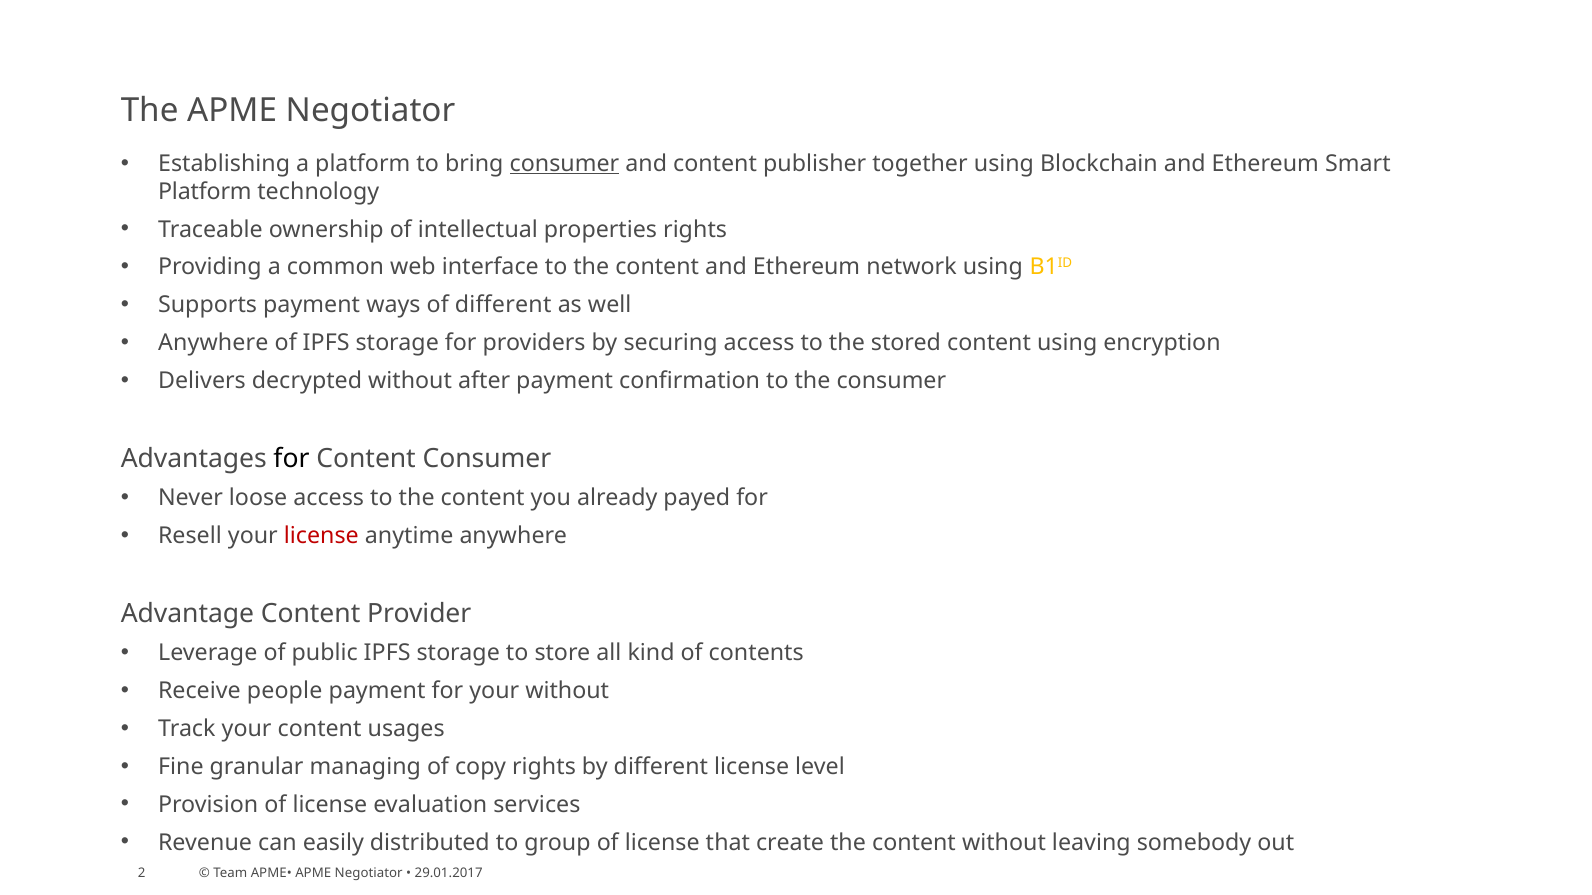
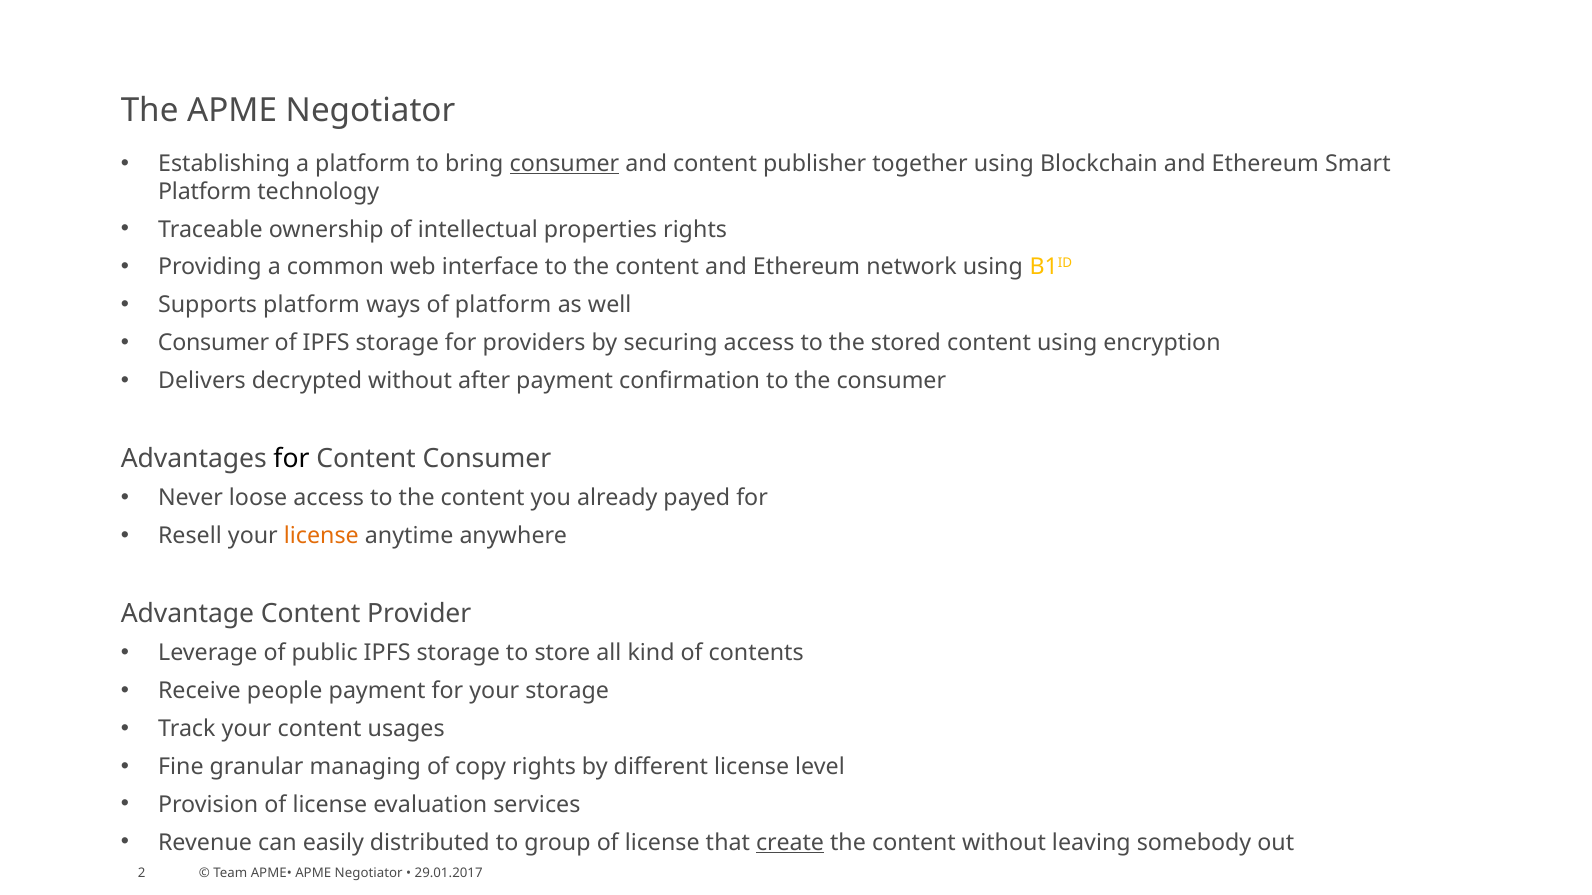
Supports payment: payment -> platform (312, 305)
of different: different -> platform (503, 305)
Anywhere: Anywhere -> Consumer (214, 343)
license colour: red -> orange (321, 536)
your without: without -> storage (567, 691)
create underline: none -> present (790, 843)
